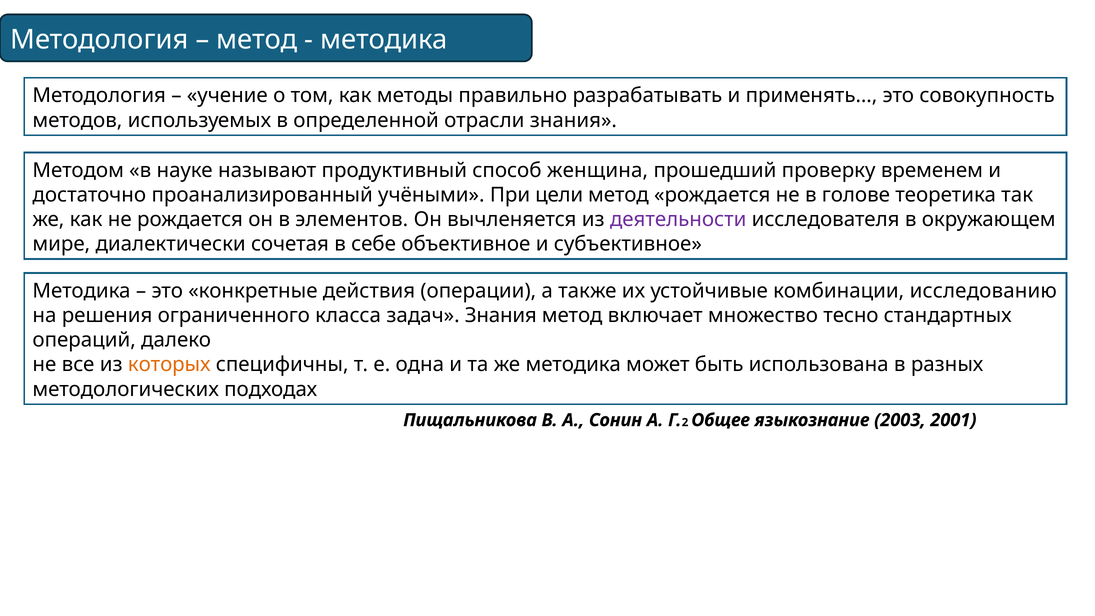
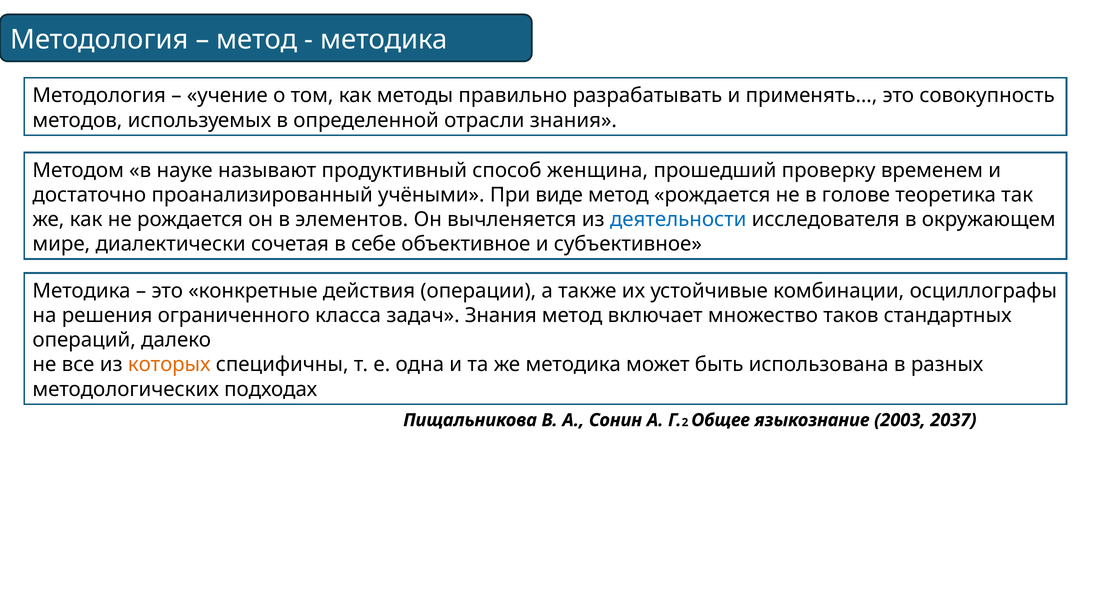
цели: цели -> виде (559, 195)
деятельности colour: purple -> blue (678, 219)
исследованию: исследованию -> осциллографы (983, 291)
тесно: тесно -> таков (851, 315)
2001: 2001 -> 2037 (953, 420)
